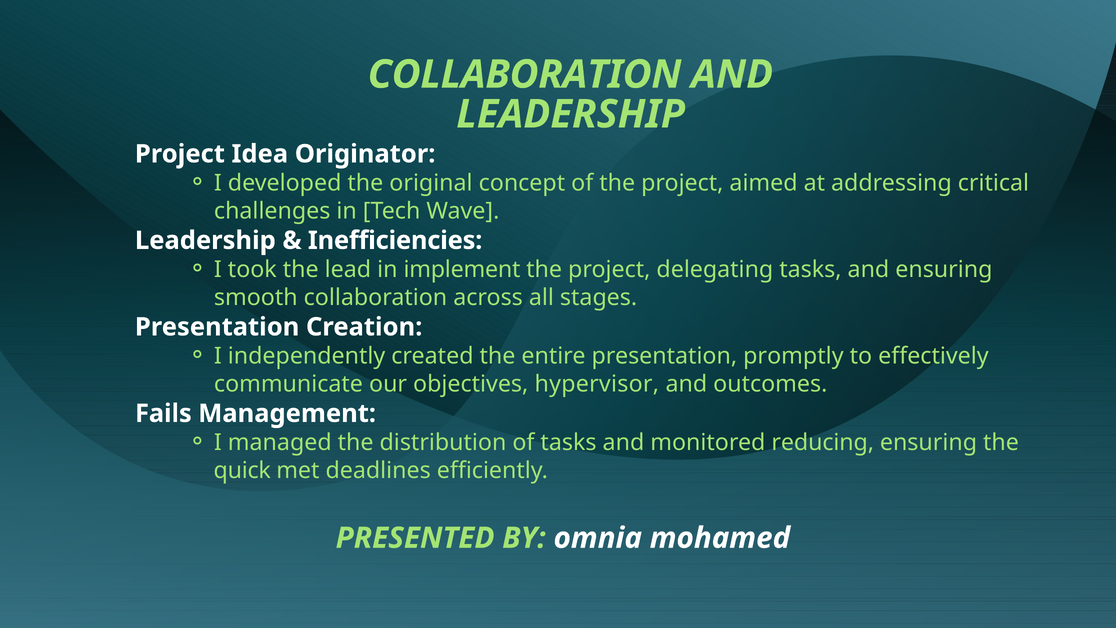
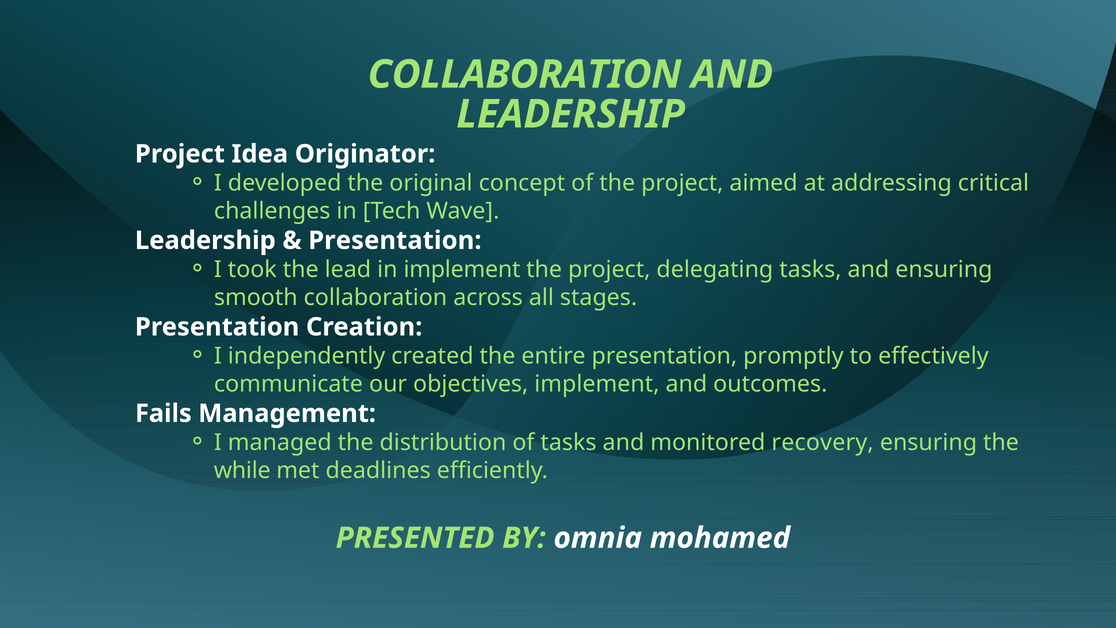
Inefficiencies: Inefficiencies -> Presentation (395, 240)
objectives hypervisor: hypervisor -> implement (597, 384)
reducing: reducing -> recovery (823, 442)
quick: quick -> while (242, 470)
